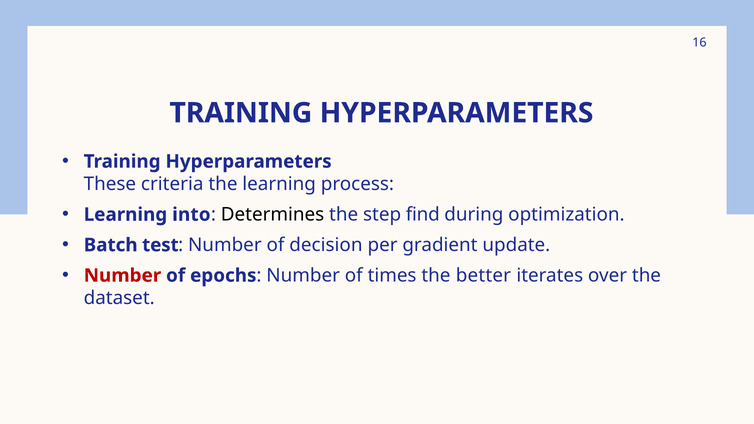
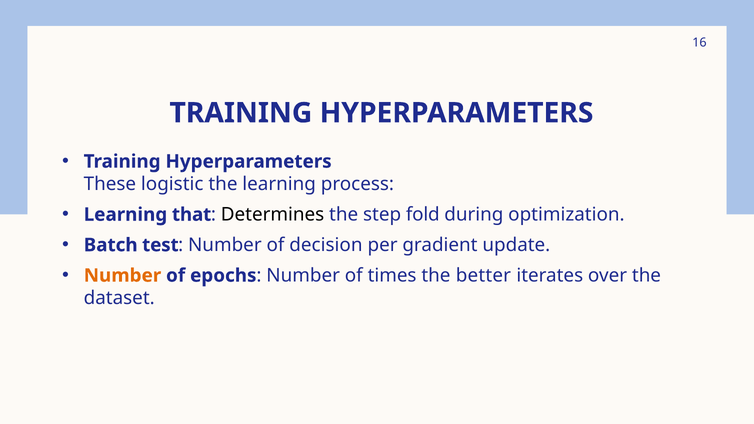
criteria: criteria -> logistic (172, 184)
into: into -> that (192, 215)
find: find -> fold (423, 215)
Number colour: red -> orange (122, 276)
